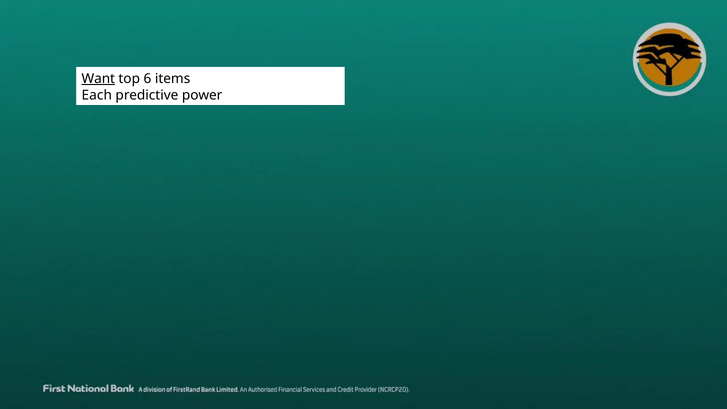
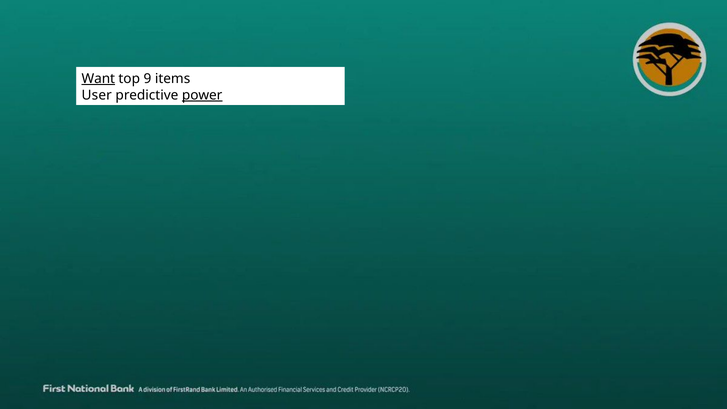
6: 6 -> 9 (147, 79)
Each: Each -> User (97, 95)
power underline: none -> present (202, 95)
